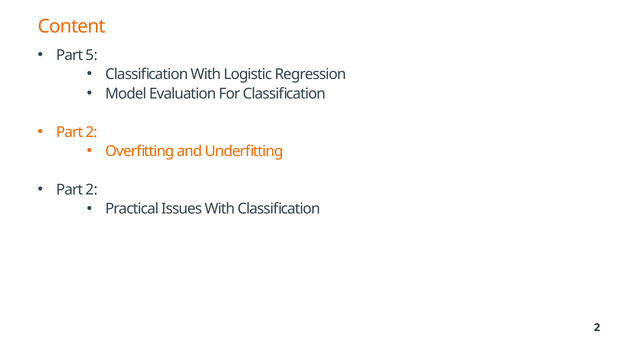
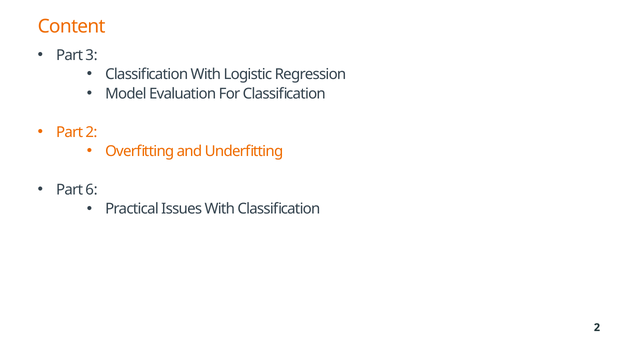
5: 5 -> 3 (92, 55)
2: 2 -> 6 (92, 190)
